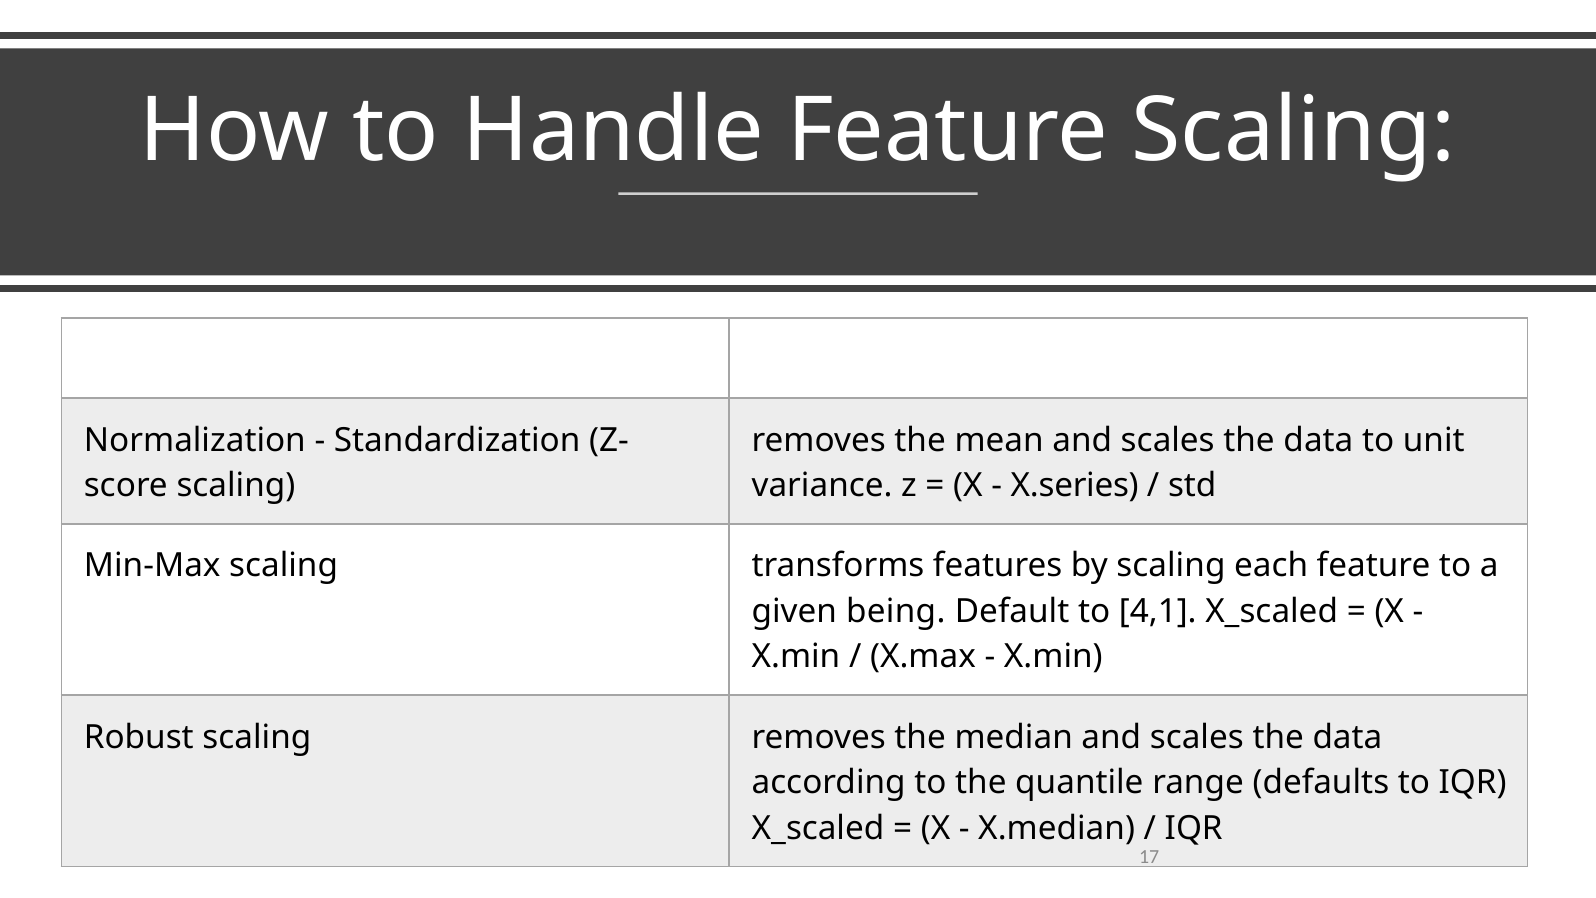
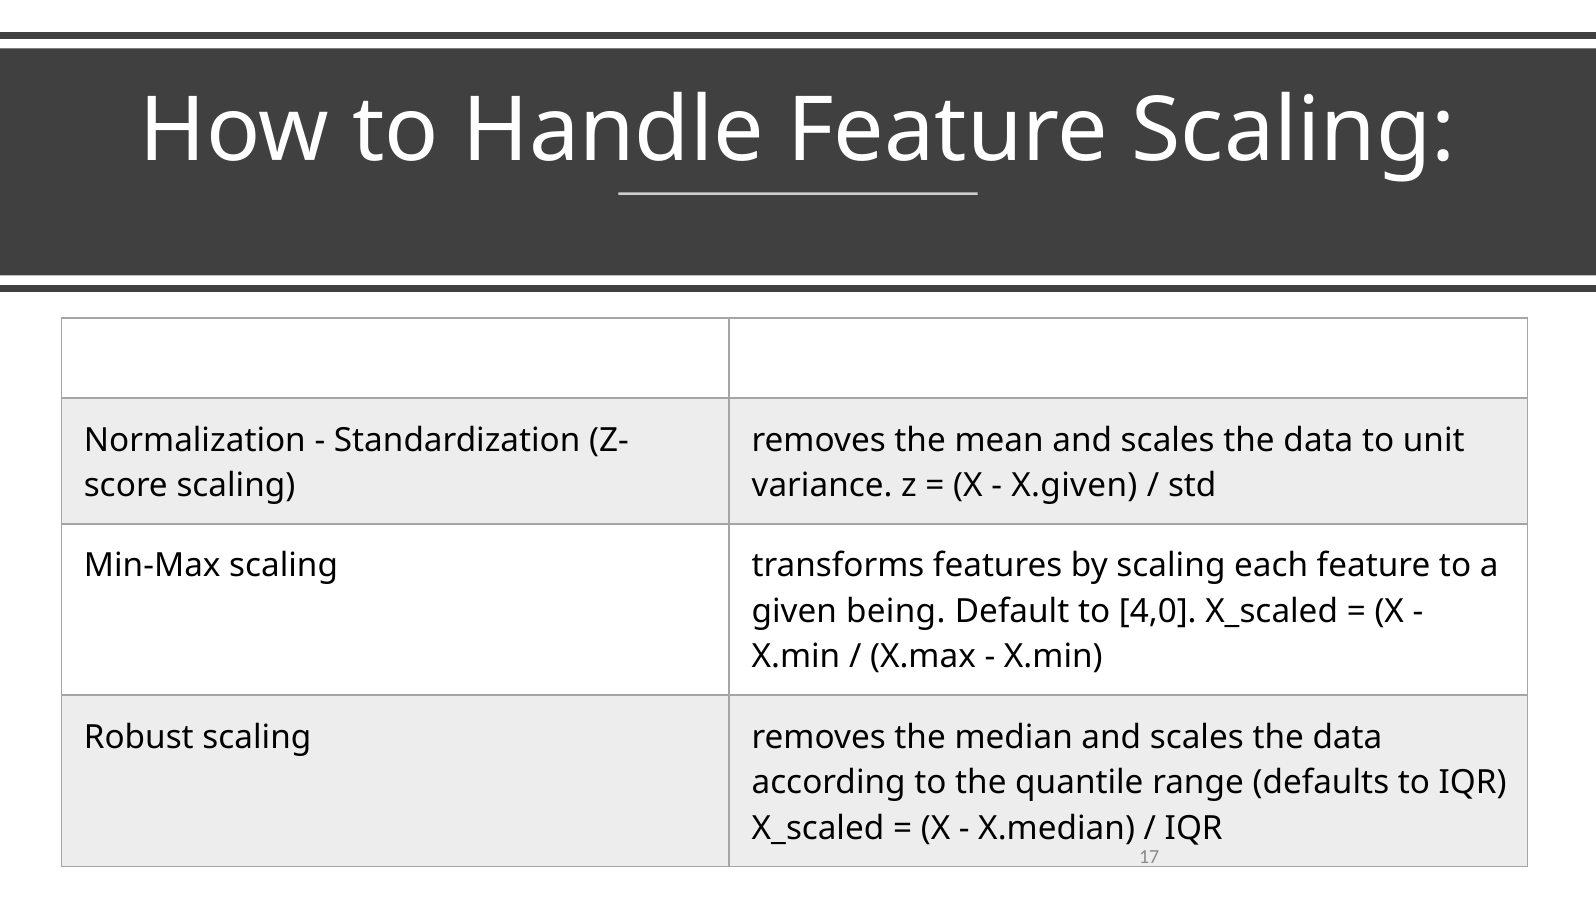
X.series: X.series -> X.given (1074, 486)
4,1: 4,1 -> 4,0 (1158, 611)
